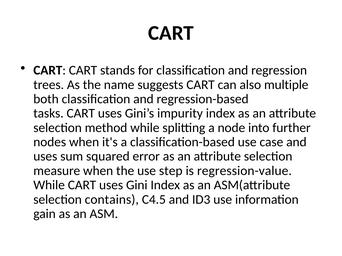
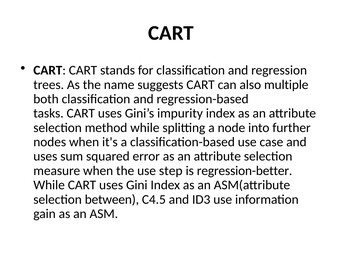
regression-value: regression-value -> regression-better (245, 171)
contains: contains -> between (112, 200)
